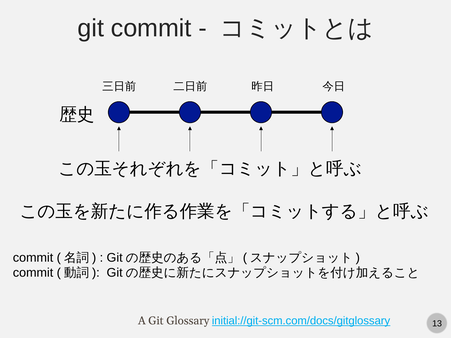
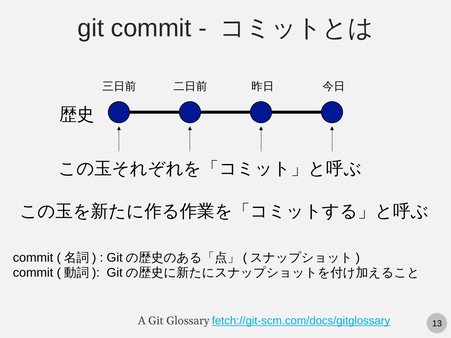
initial://git-scm.com/docs/gitglossary: initial://git-scm.com/docs/gitglossary -> fetch://git-scm.com/docs/gitglossary (301, 321)
